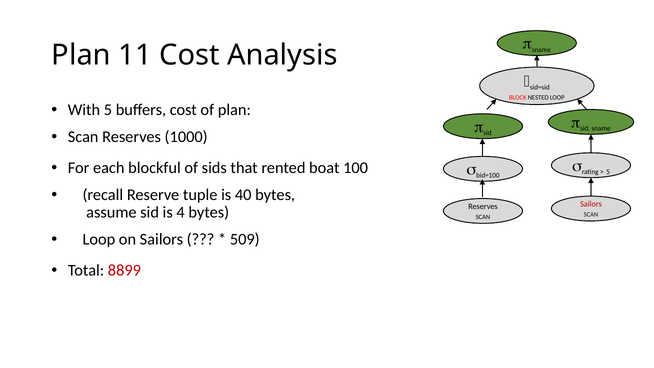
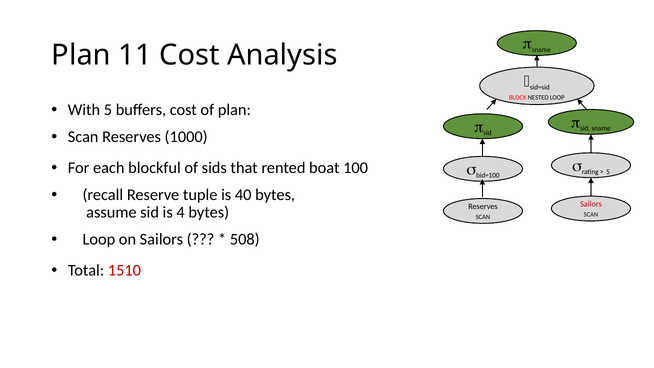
509: 509 -> 508 (245, 239)
8899: 8899 -> 1510 (124, 270)
